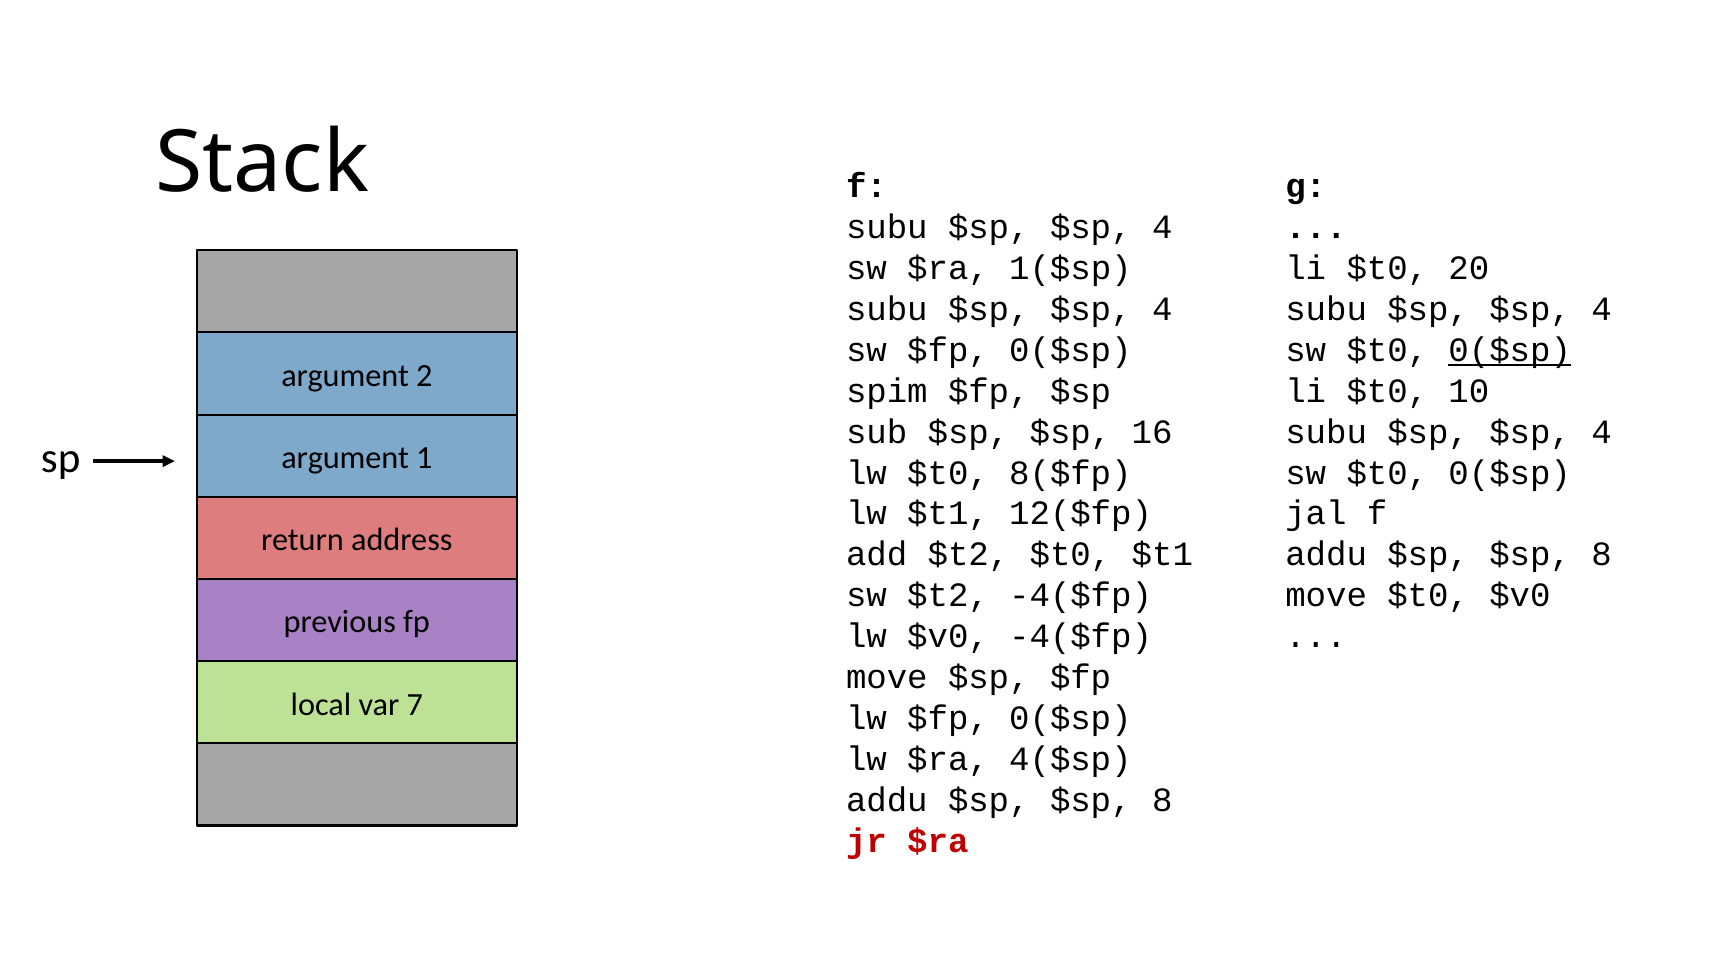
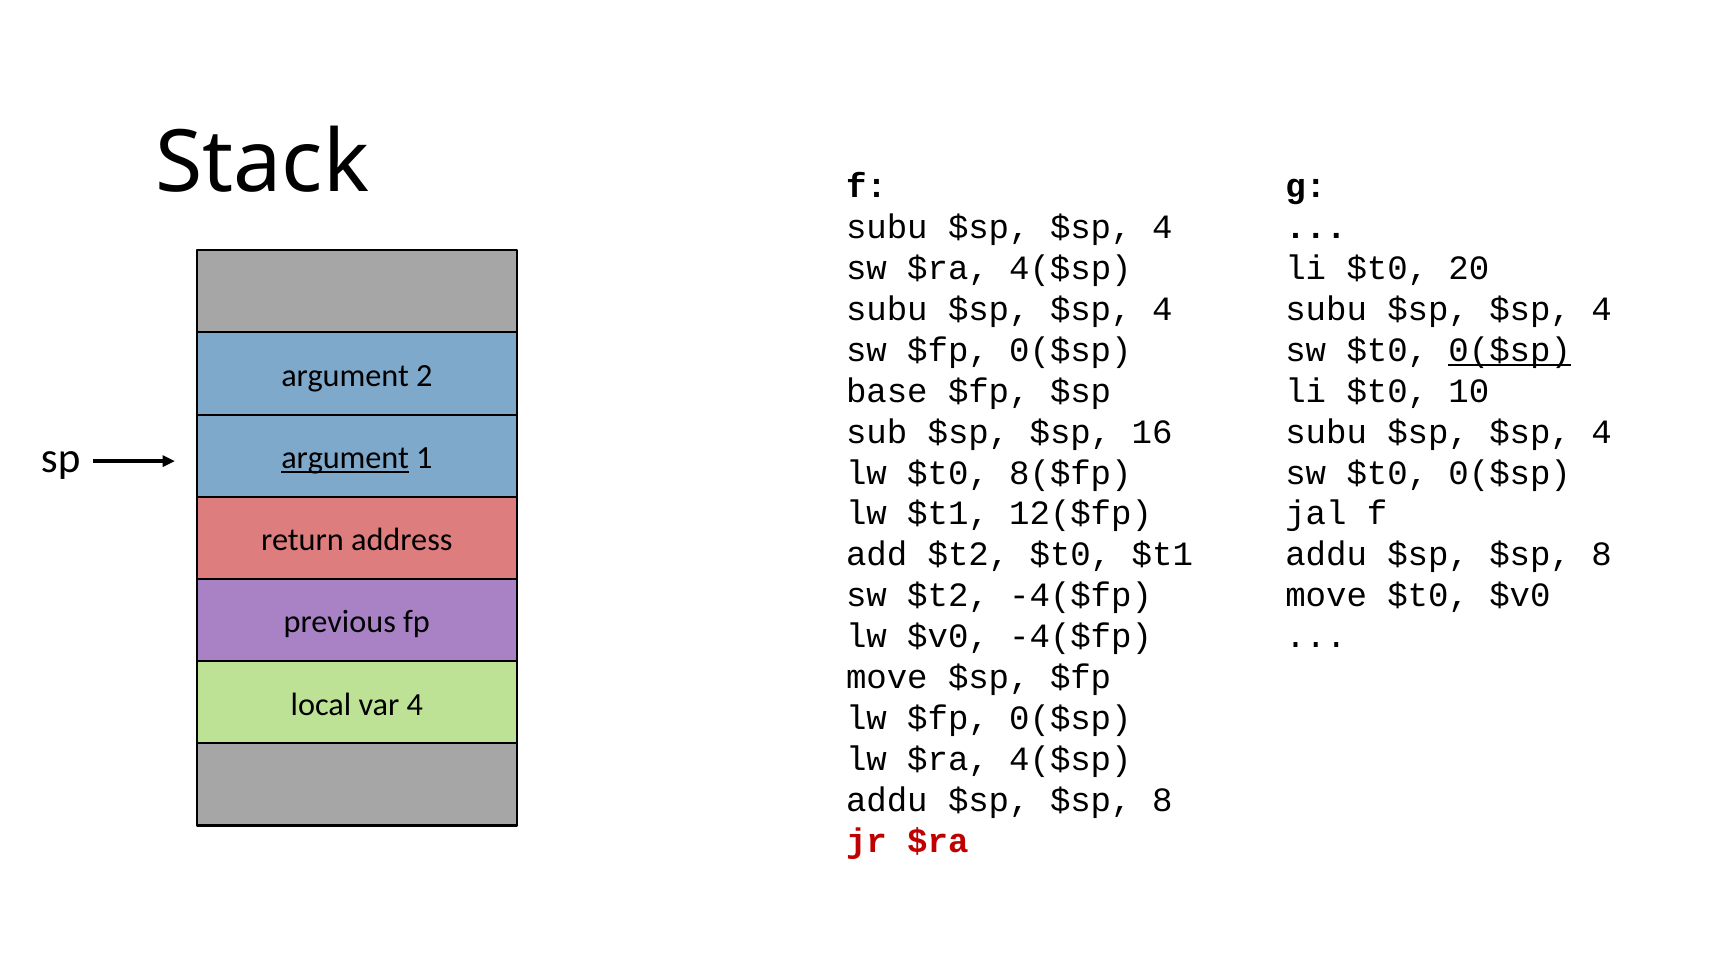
sw $ra 1($sp: 1($sp -> 4($sp (1070, 268)
spim: spim -> base (887, 391)
argument underline: none -> present (345, 458)
var 7: 7 -> 4 (415, 704)
